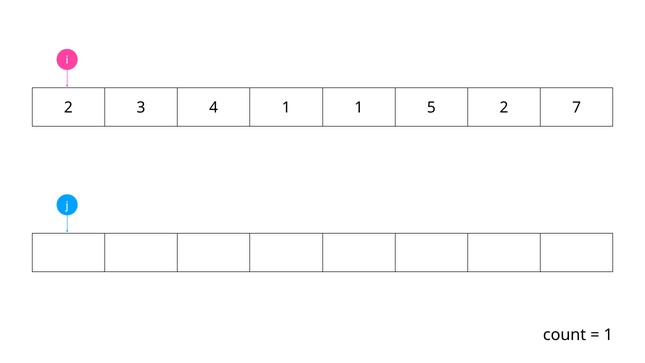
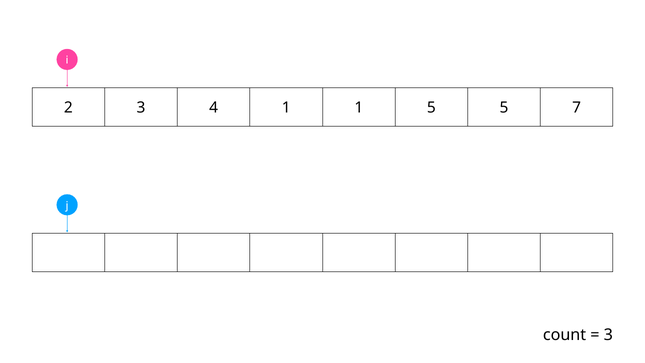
5 2: 2 -> 5 (504, 108)
1: 1 -> 3 (608, 335)
